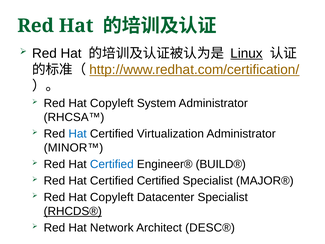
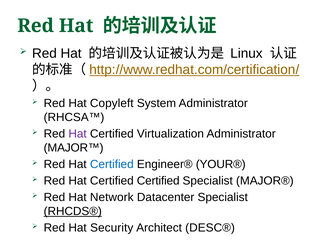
Linux underline: present -> none (247, 53)
Hat colour: blue -> purple (78, 134)
MINOR™: MINOR™ -> MAJOR™ (74, 148)
BUILD®: BUILD® -> YOUR® (221, 164)
Copyleft: Copyleft -> Network (112, 197)
Network: Network -> Security (112, 227)
